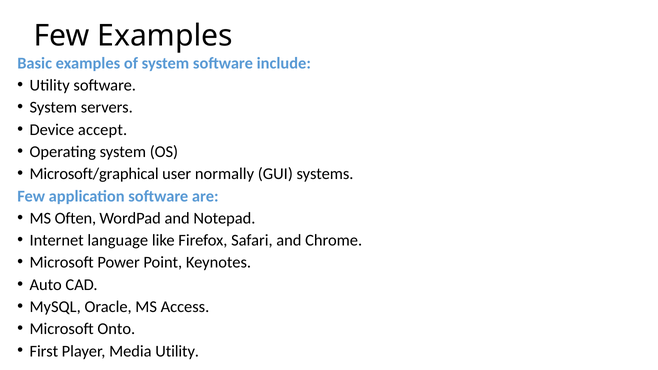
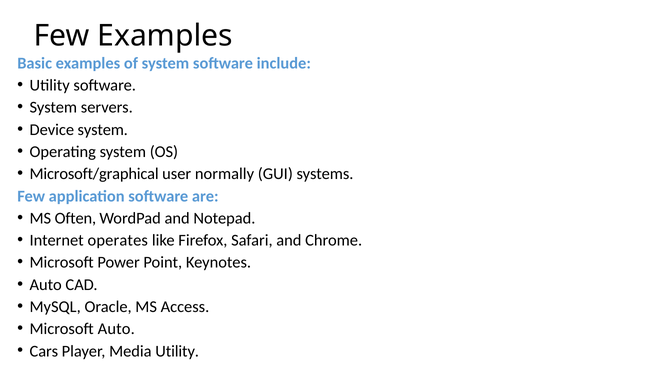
Device accept: accept -> system (103, 130)
language: language -> operates (118, 240)
Microsoft Onto: Onto -> Auto (116, 329)
First: First -> Cars (44, 351)
